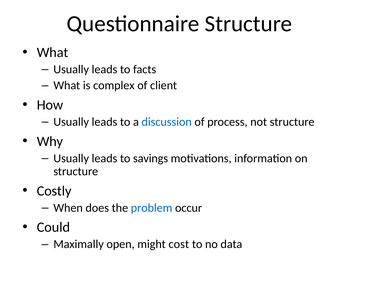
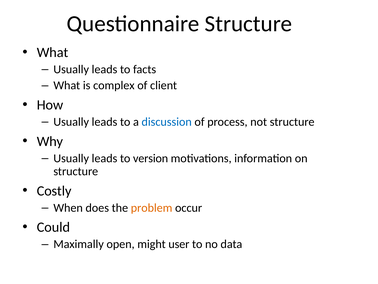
savings: savings -> version (151, 158)
problem colour: blue -> orange (152, 207)
cost: cost -> user (179, 244)
